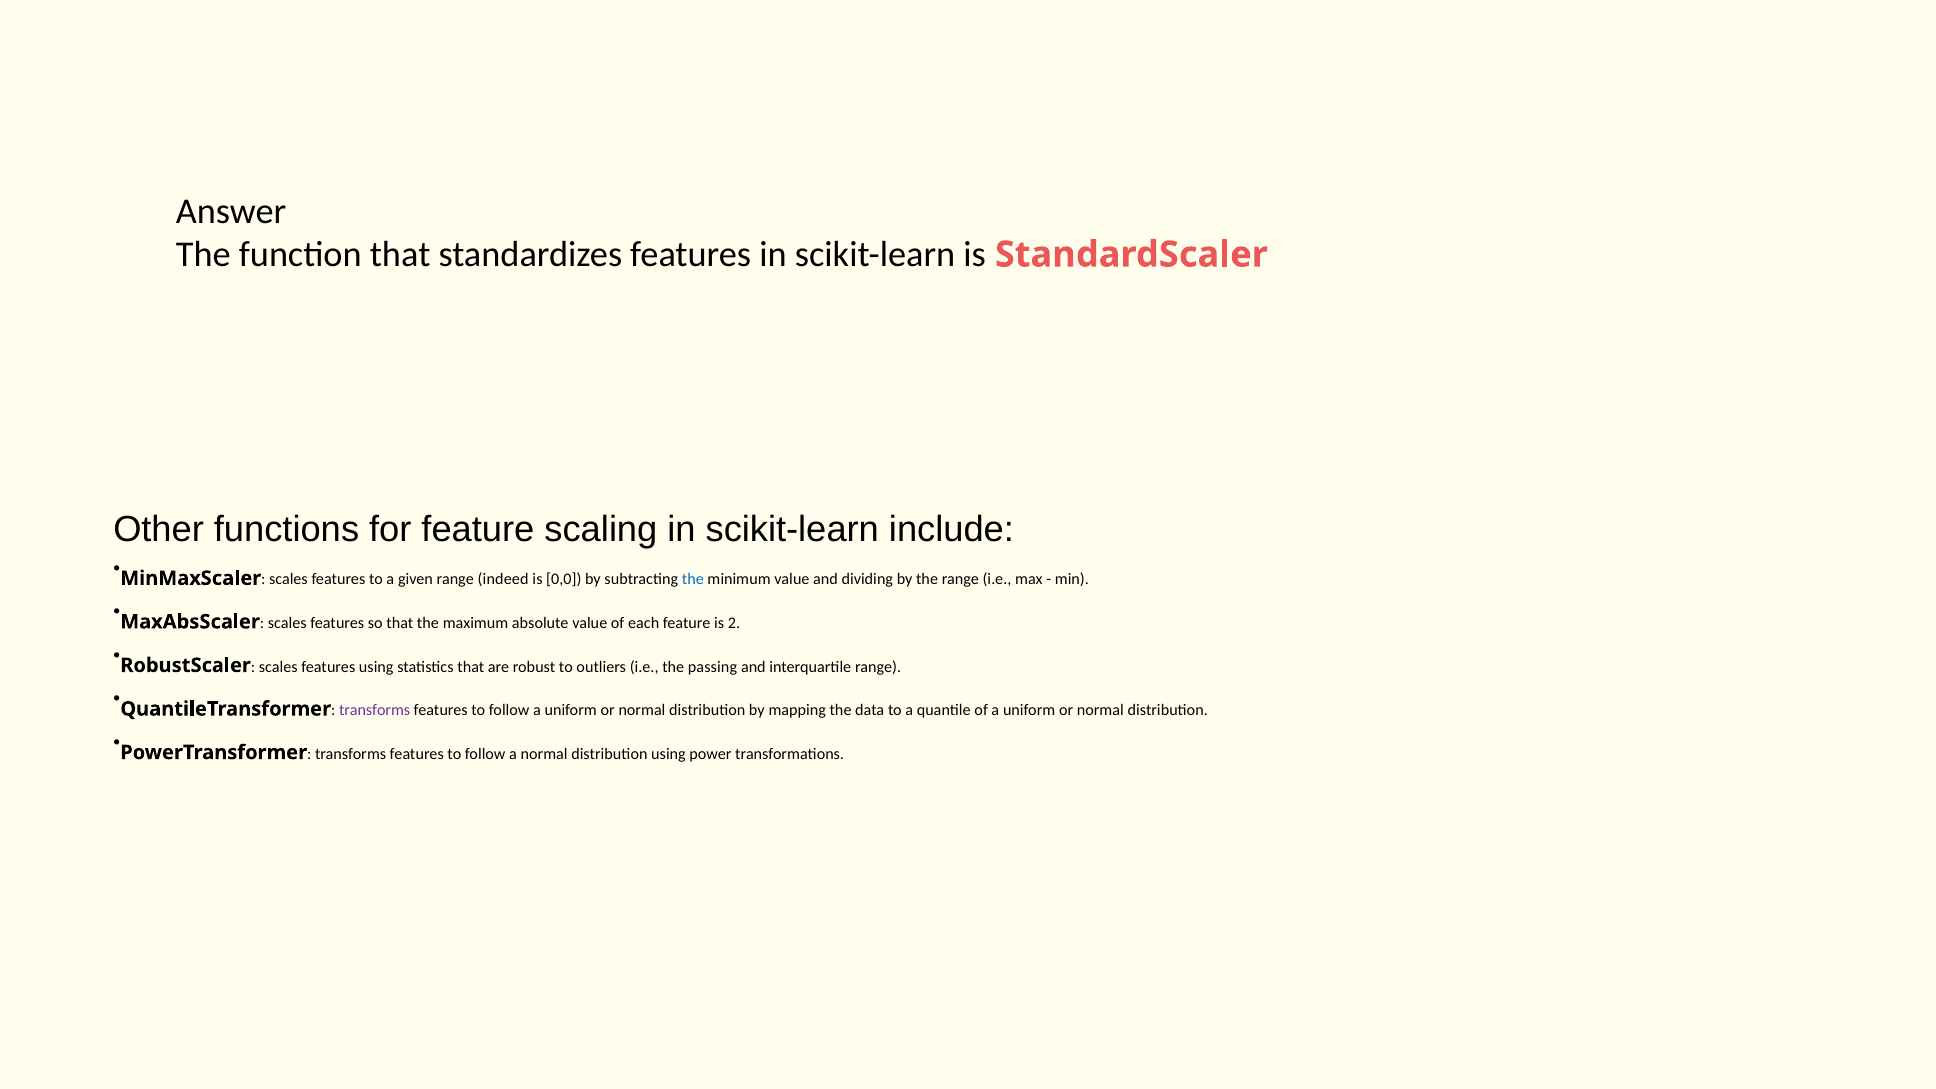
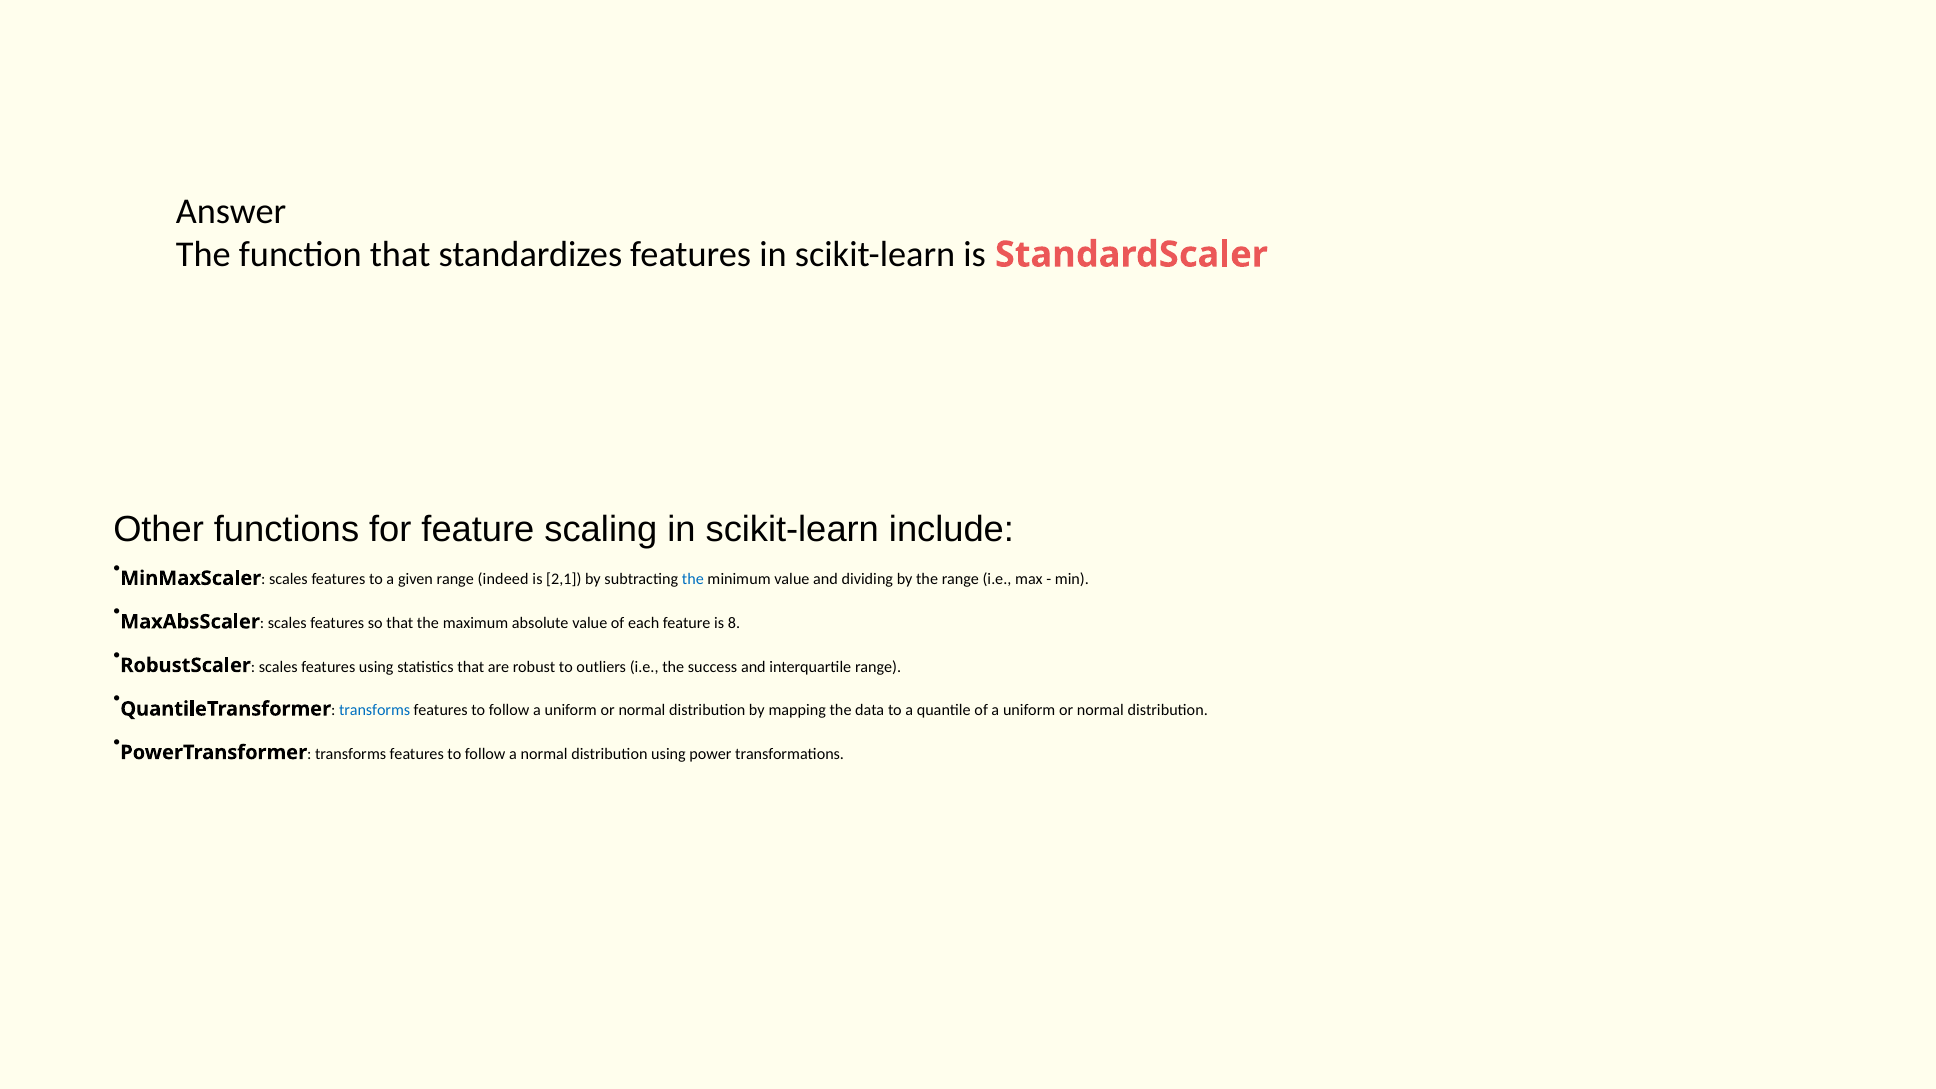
0,0: 0,0 -> 2,1 (564, 580)
2: 2 -> 8 (734, 623)
passing: passing -> success (713, 667)
transforms colour: purple -> blue (375, 710)
